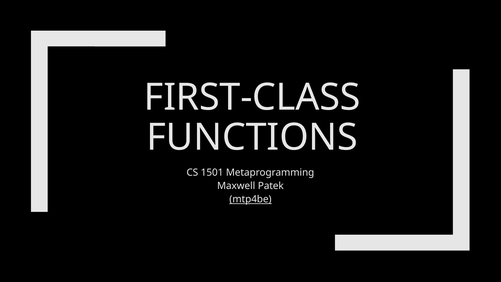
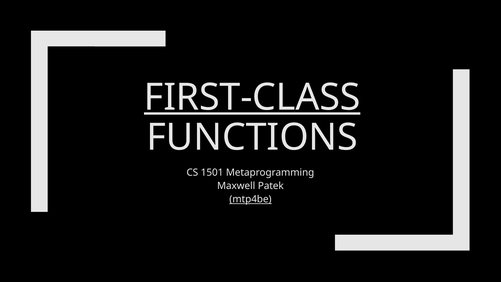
FIRST-CLASS underline: none -> present (252, 97)
